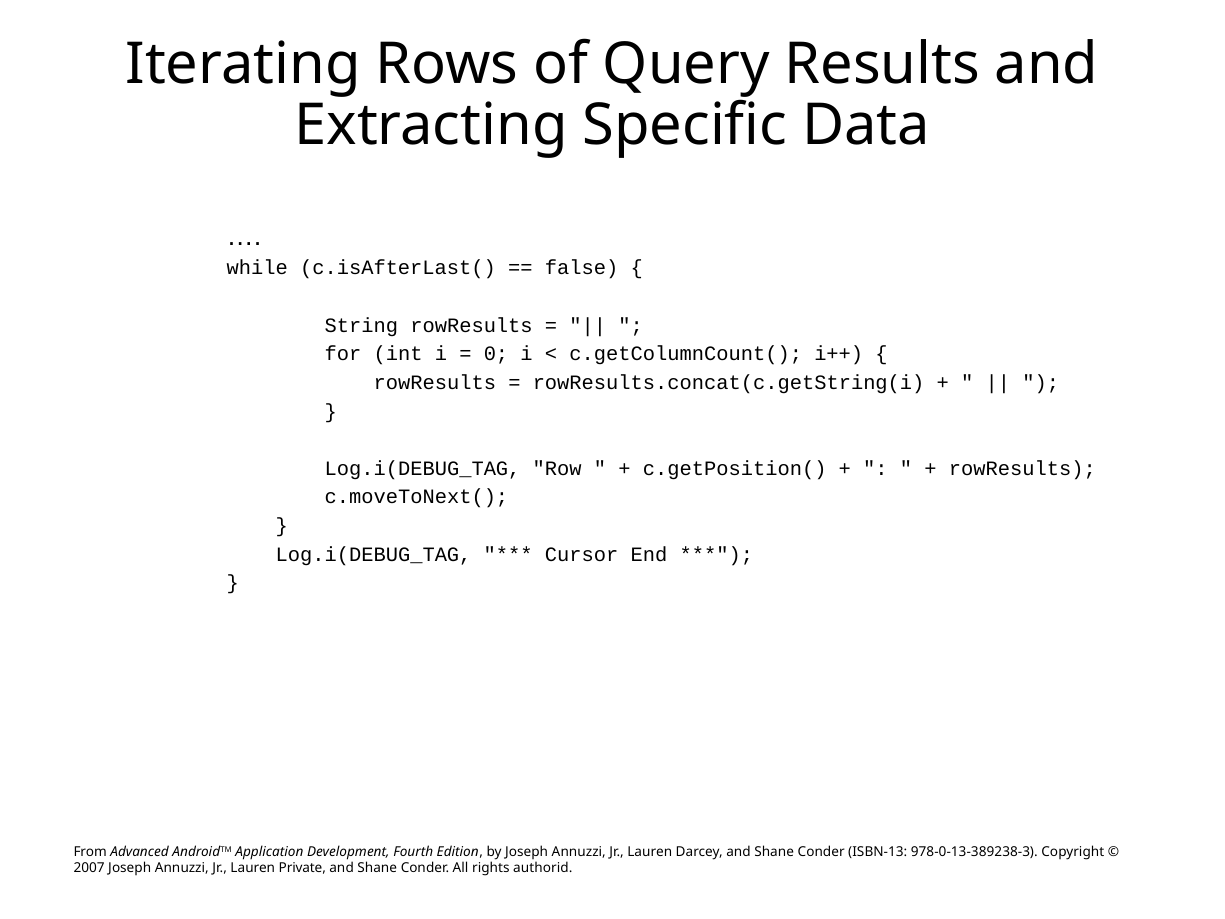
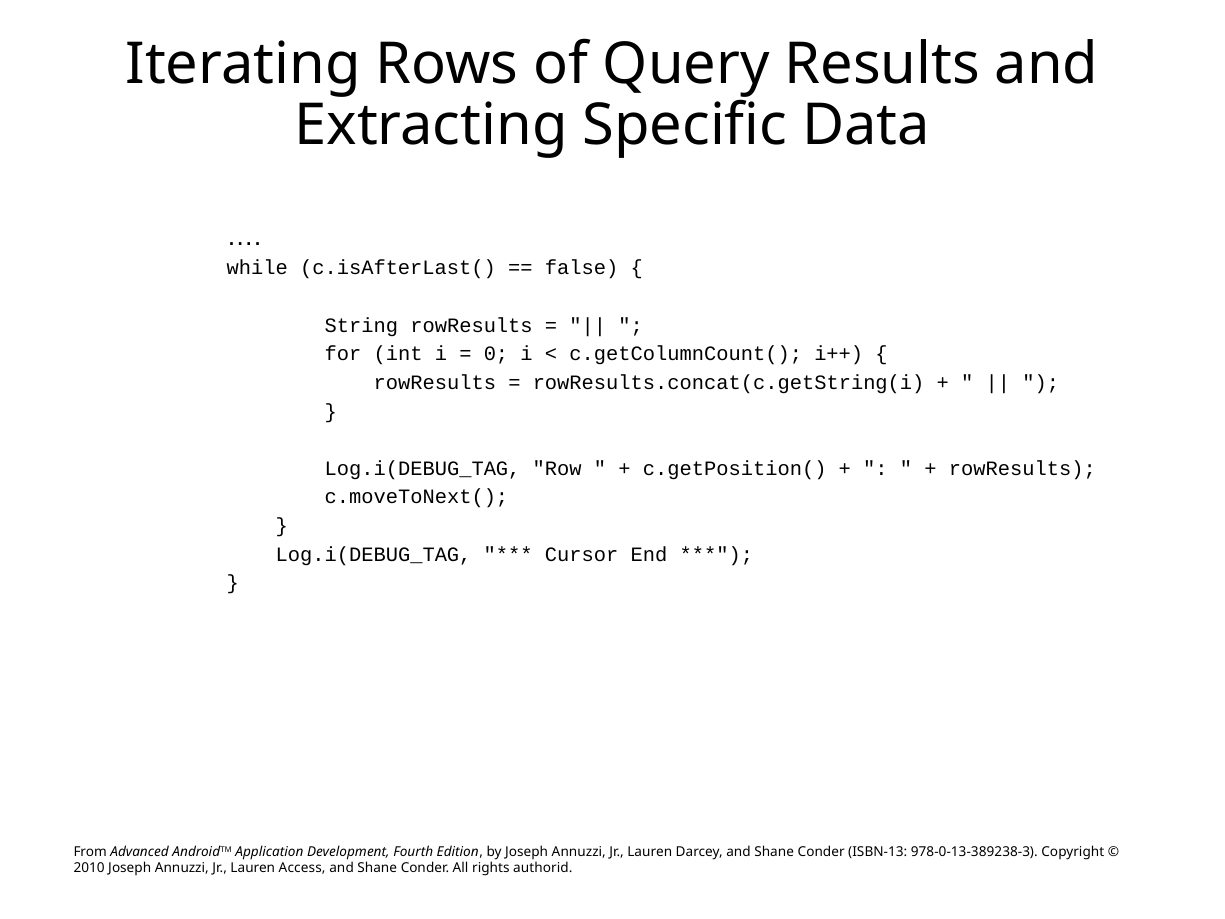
2007: 2007 -> 2010 (89, 868)
Private: Private -> Access (302, 868)
